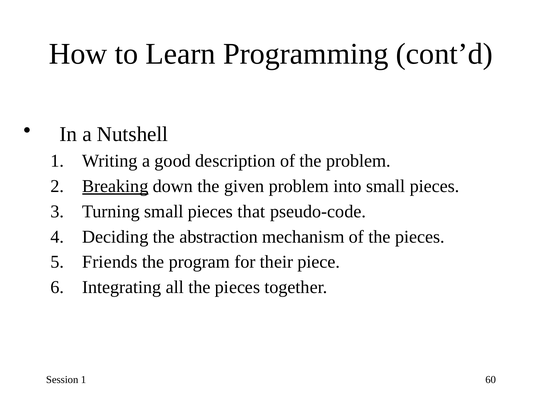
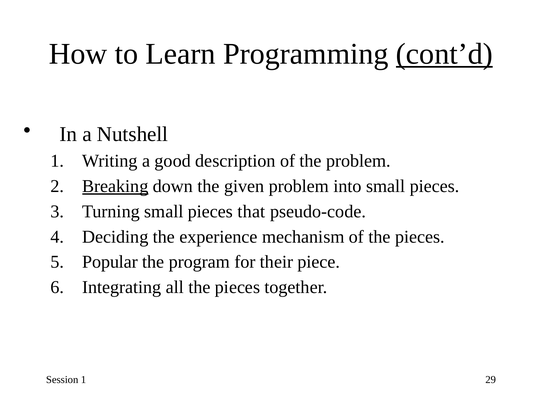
cont’d underline: none -> present (444, 54)
abstraction: abstraction -> experience (219, 237)
Friends: Friends -> Popular (110, 262)
60: 60 -> 29 (491, 380)
